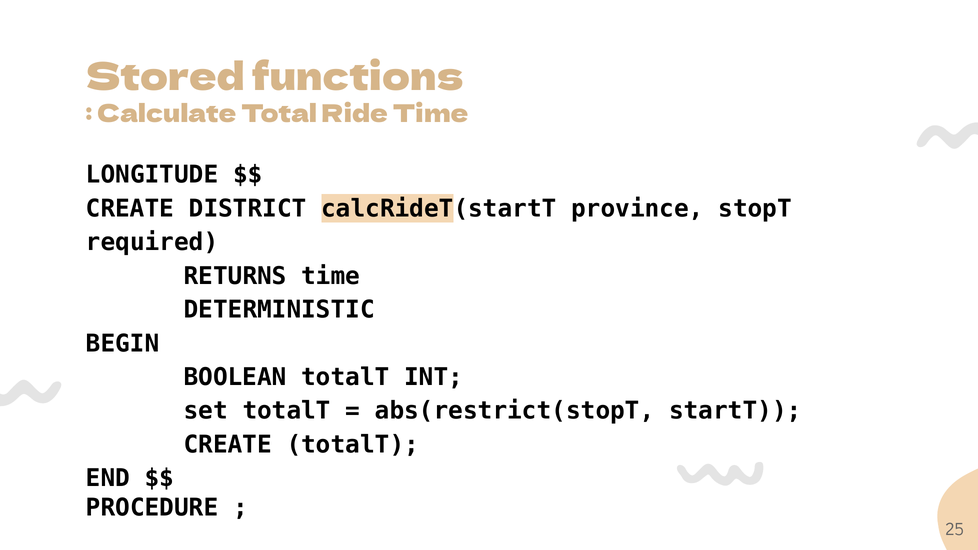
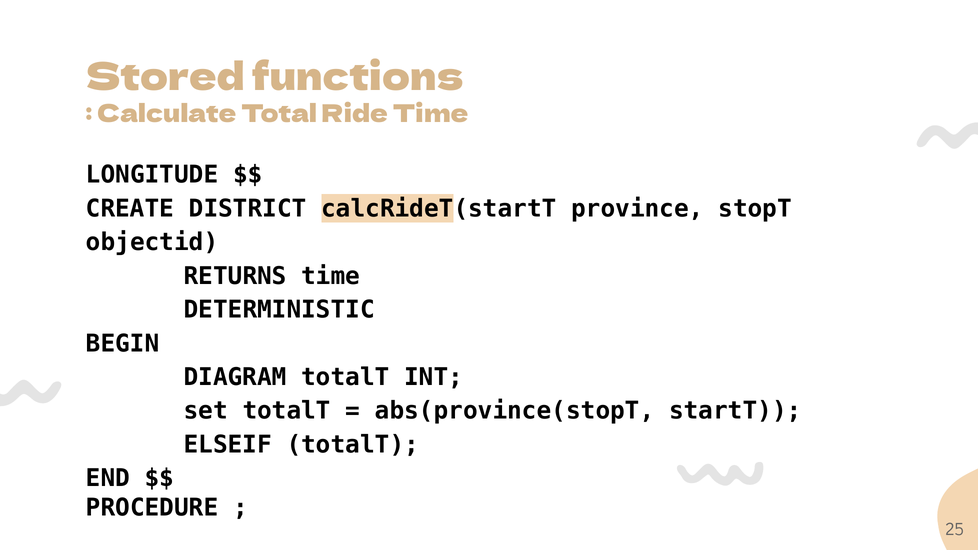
required: required -> objectid (152, 242)
BOOLEAN: BOOLEAN -> DIAGRAM (235, 377)
abs(restrict(stopT: abs(restrict(stopT -> abs(province(stopT (515, 411)
CREATE: CREATE -> ELSEIF (228, 445)
